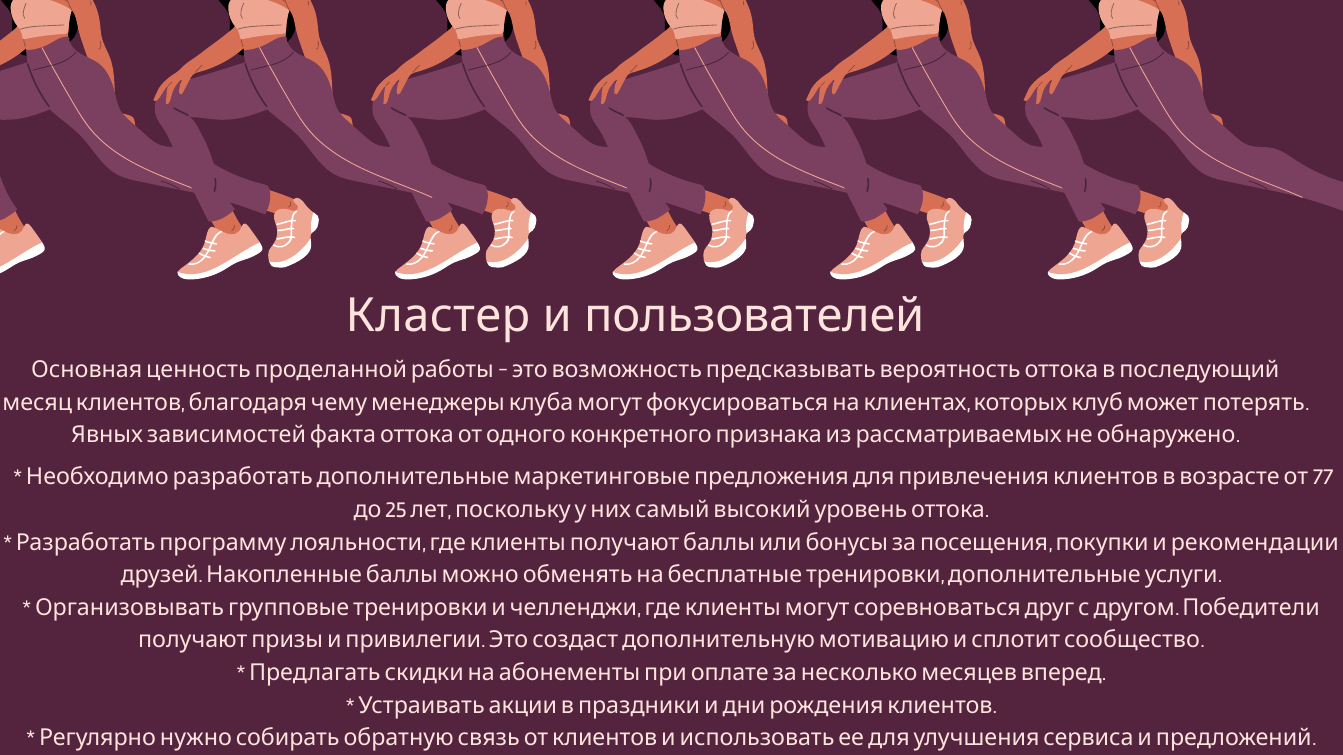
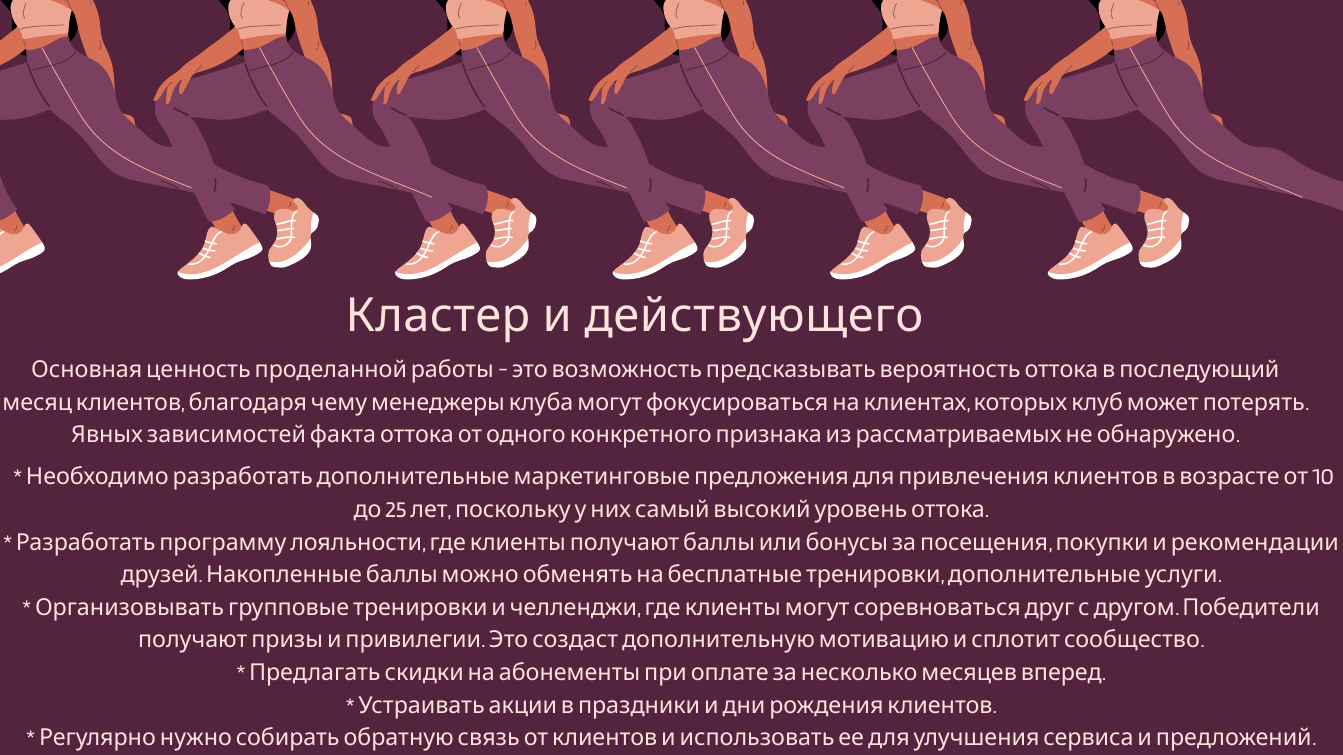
пользователей: пользователей -> действующего (754, 317)
77: 77 -> 10 (1323, 478)
